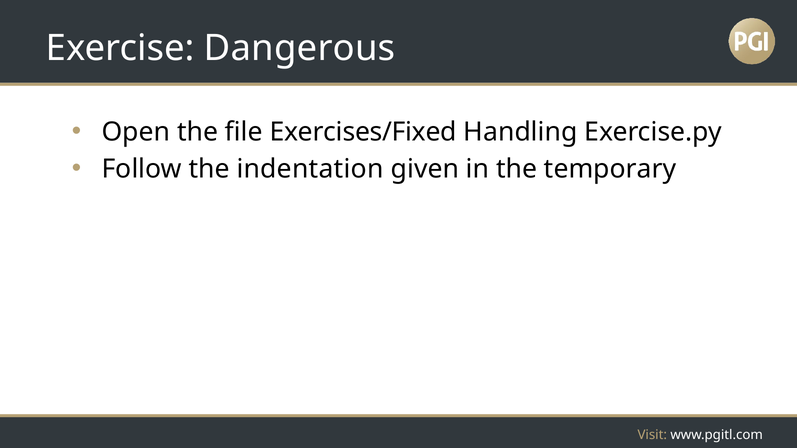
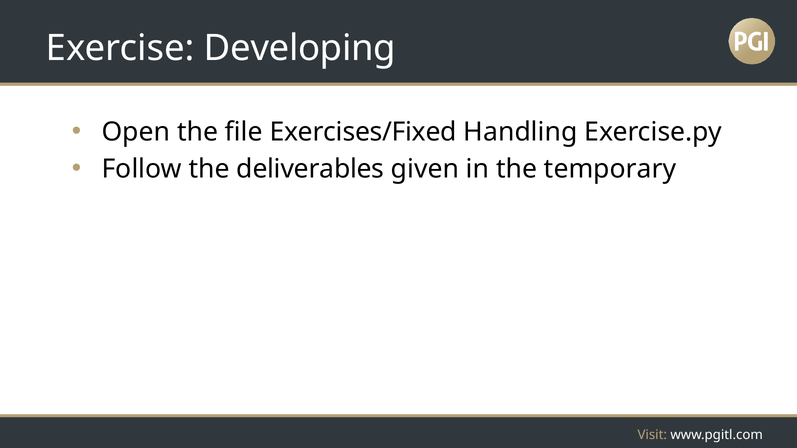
Dangerous: Dangerous -> Developing (300, 48)
indentation: indentation -> deliverables (310, 169)
